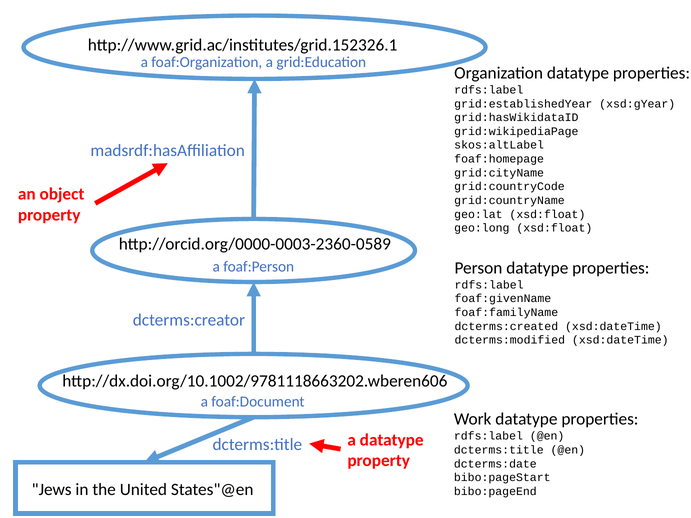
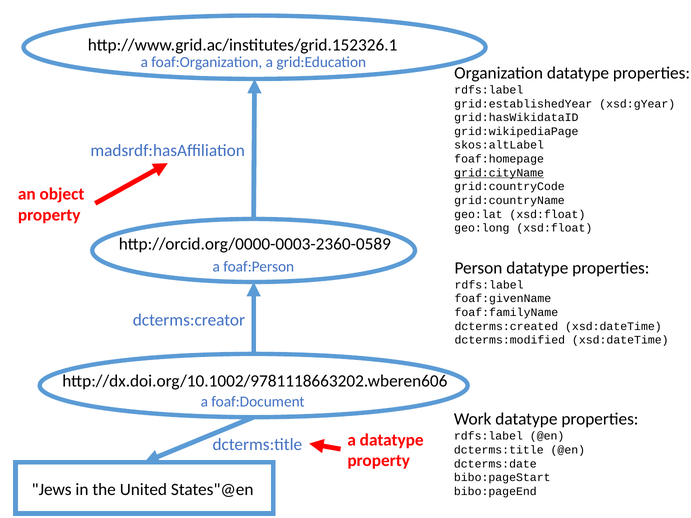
grid:cityName underline: none -> present (499, 173)
